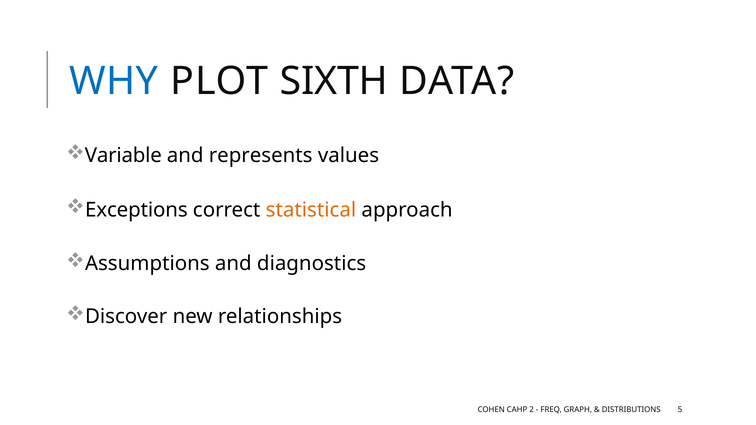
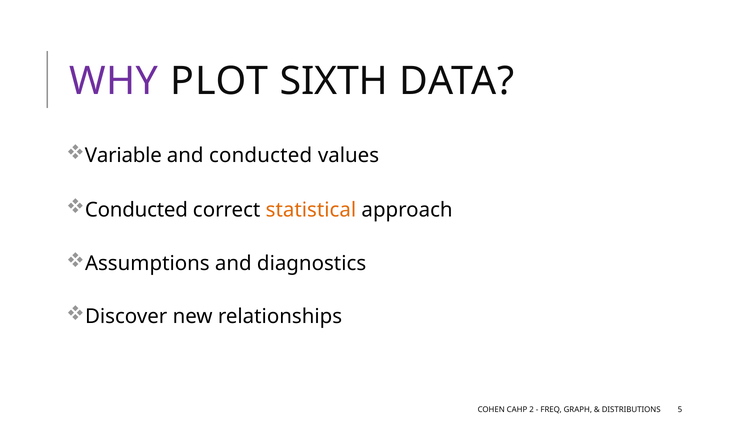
WHY colour: blue -> purple (114, 81)
and represents: represents -> conducted (261, 156)
Exceptions: Exceptions -> Conducted (136, 210)
